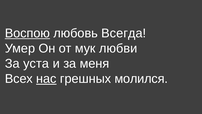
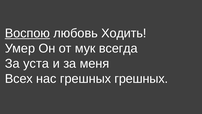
Всегда: Всегда -> Ходить (124, 33)
любви: любви -> всегда (118, 48)
нас underline: present -> none (46, 79)
грешных молился: молился -> грешных (141, 79)
